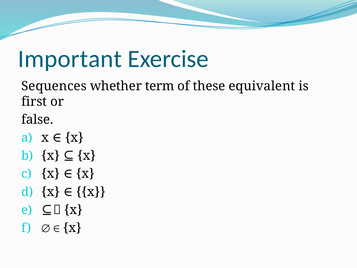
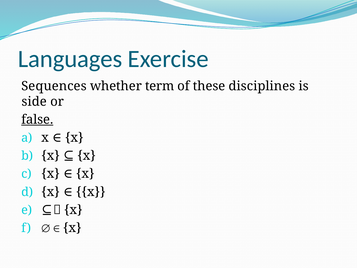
Important: Important -> Languages (70, 59)
equivalent: equivalent -> disciplines (262, 86)
first: first -> side (34, 101)
false underline: none -> present (37, 119)
